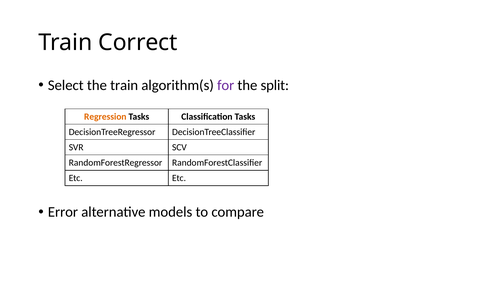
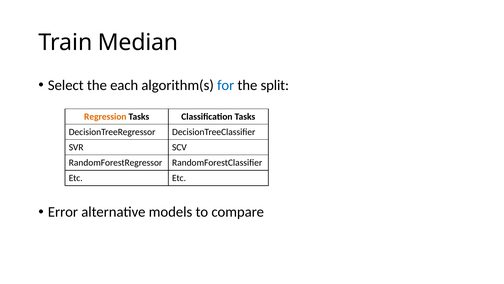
Correct: Correct -> Median (138, 42)
the train: train -> each (124, 85)
for colour: purple -> blue (226, 85)
